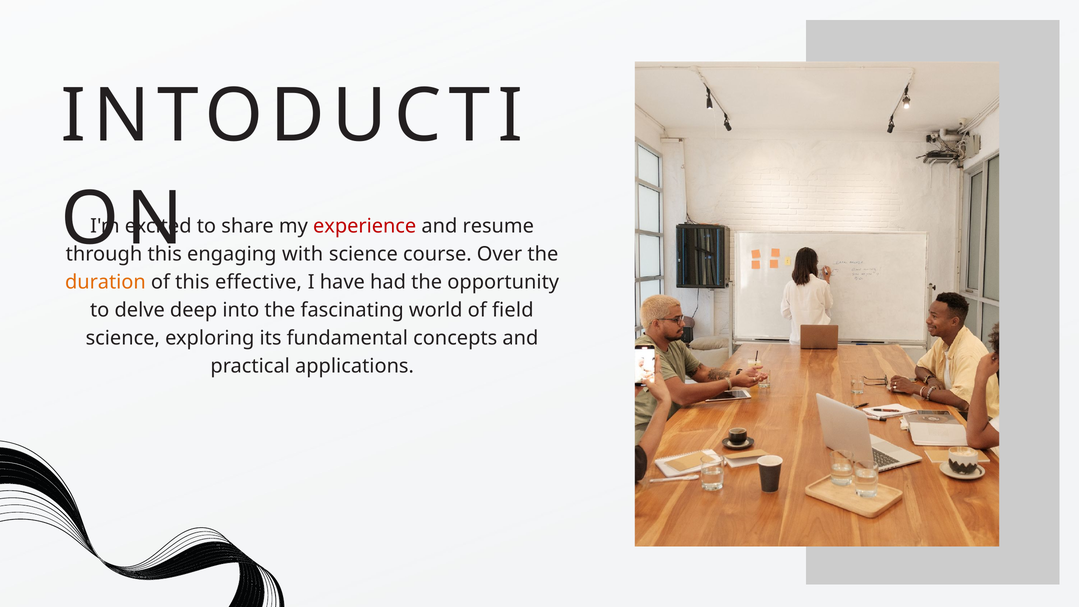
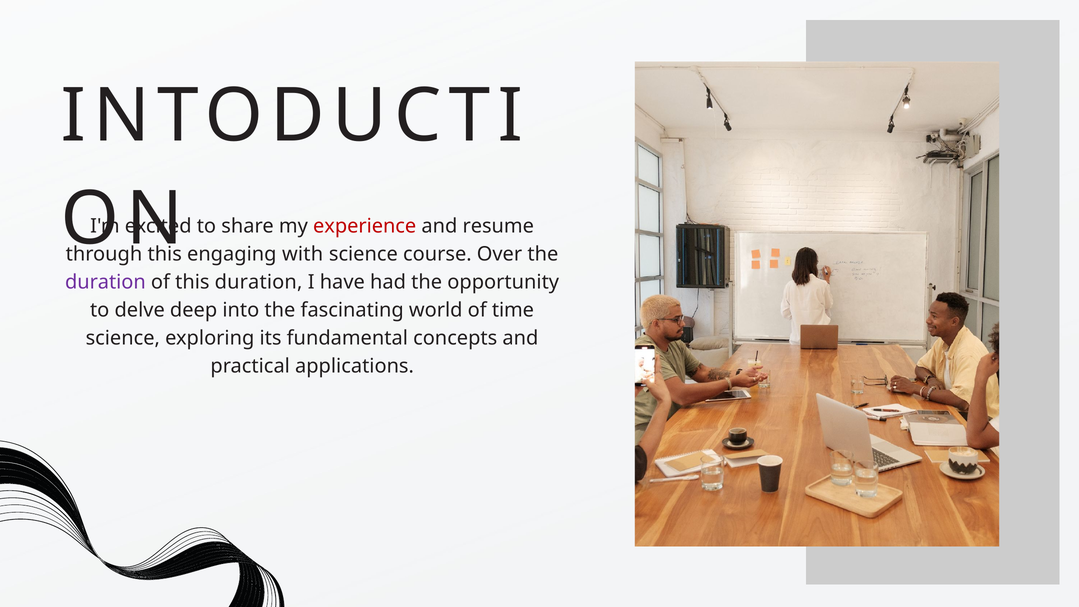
duration colour: orange -> purple (105, 282)
this effective: effective -> duration (259, 282)
field: field -> time (513, 310)
